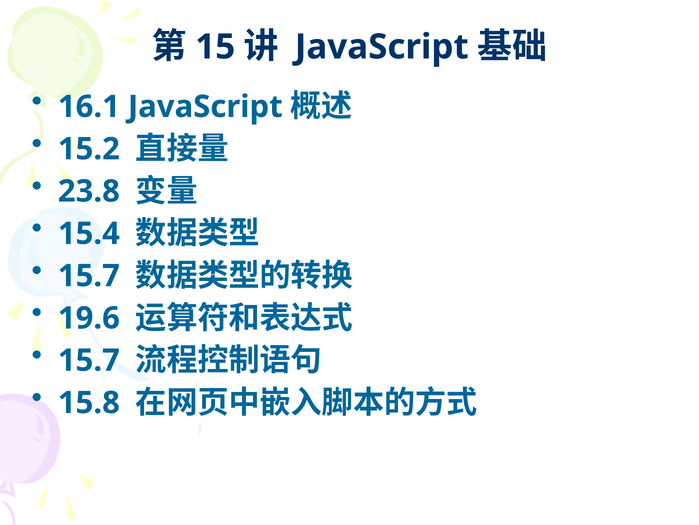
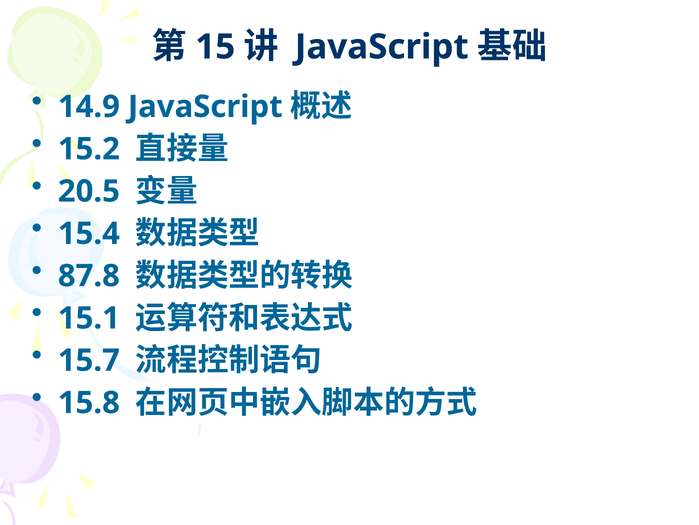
16.1: 16.1 -> 14.9 (89, 107)
23.8: 23.8 -> 20.5 (89, 191)
15.7: 15.7 -> 87.8 (89, 276)
19.6: 19.6 -> 15.1 (89, 318)
